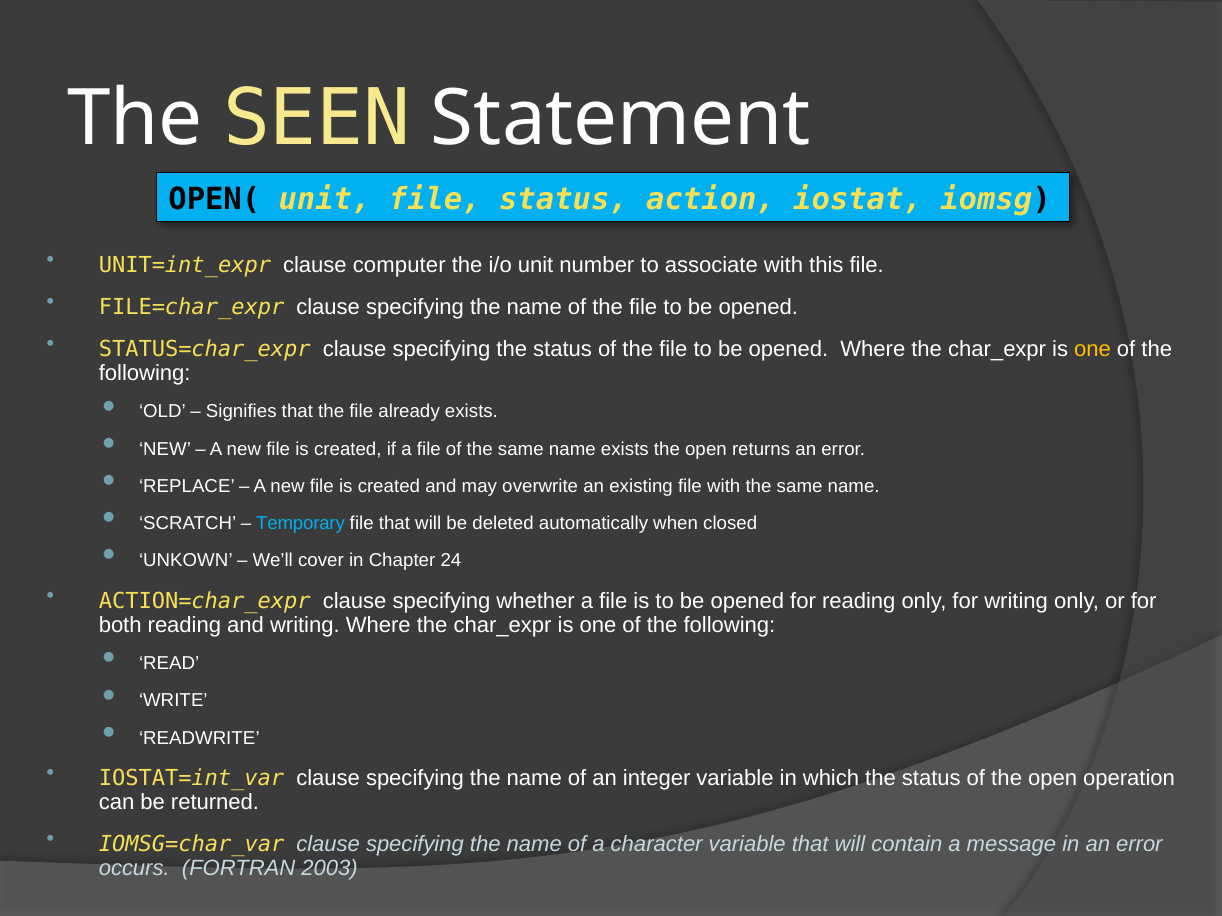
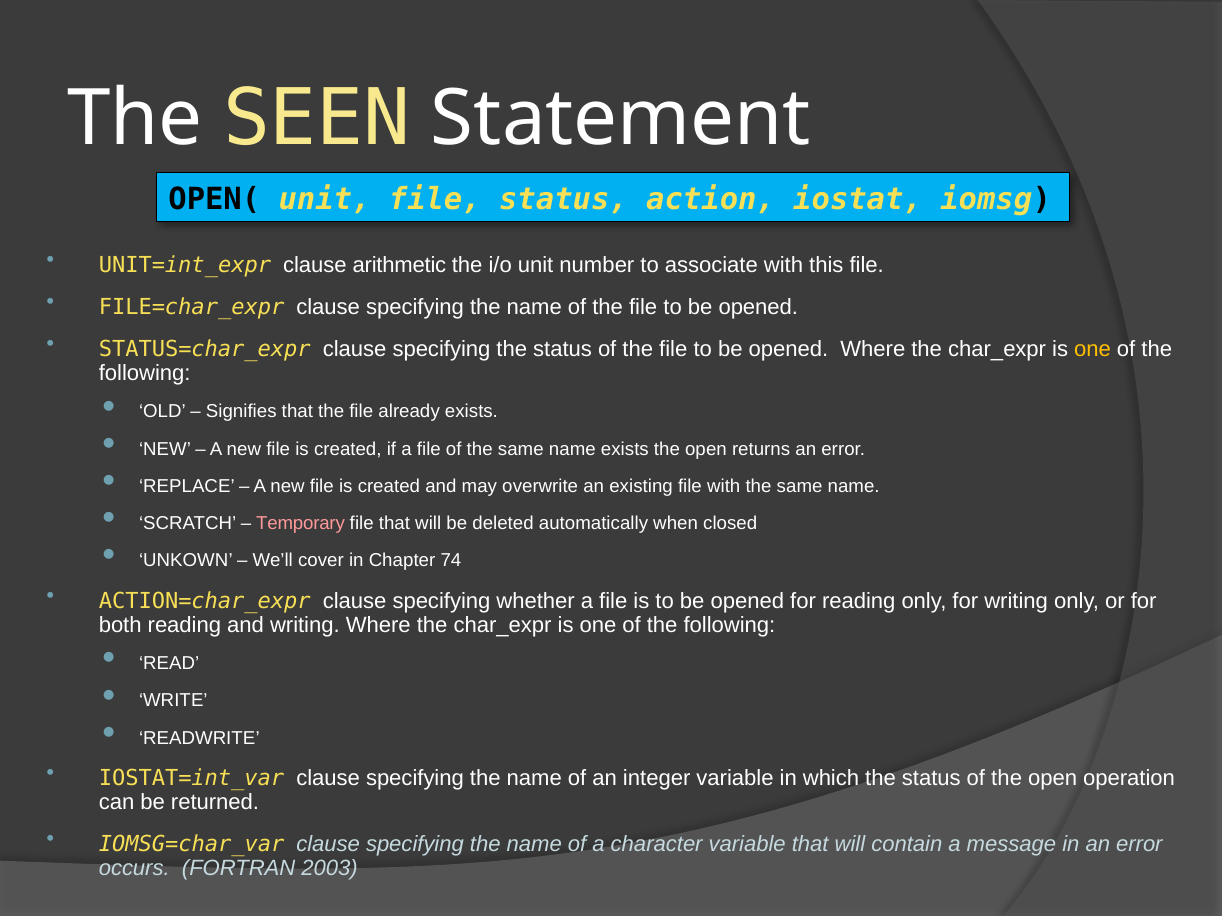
computer: computer -> arithmetic (399, 265)
Temporary colour: light blue -> pink (300, 524)
24: 24 -> 74 (451, 561)
